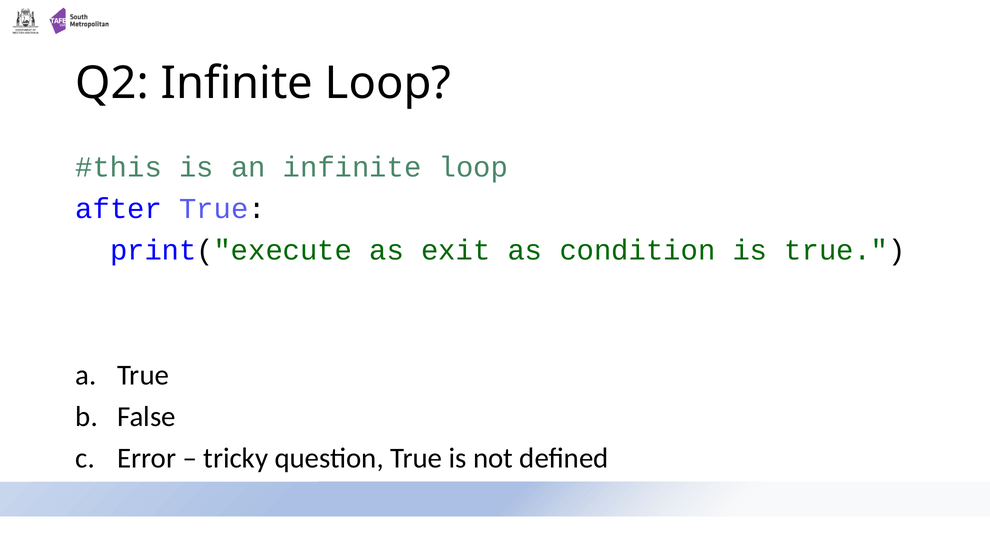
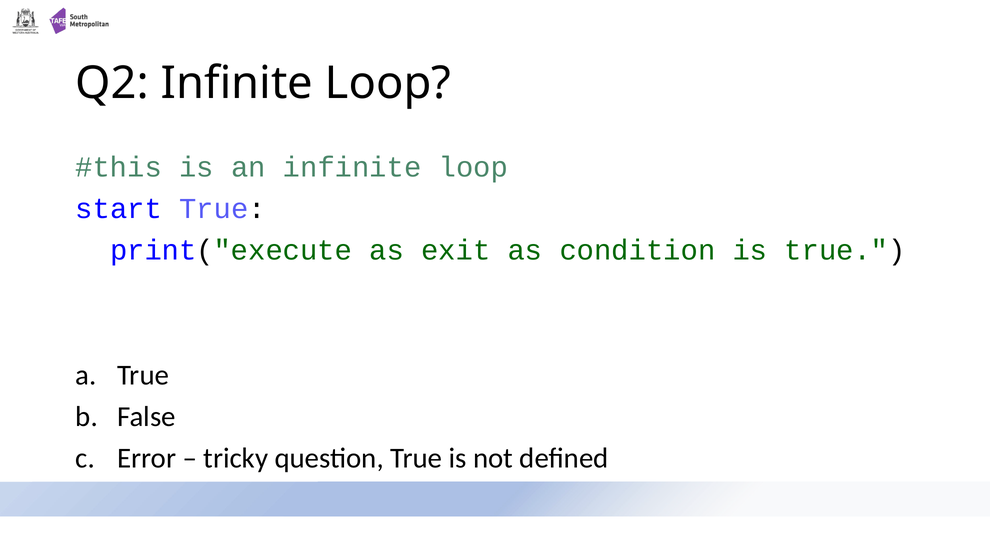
after: after -> start (119, 209)
